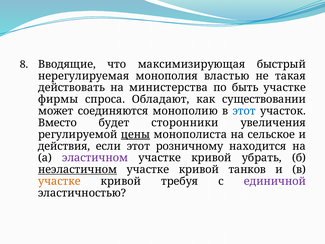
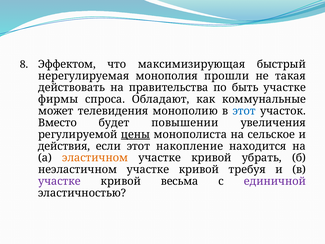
Вводящие: Вводящие -> Эффектом (67, 64)
властью: властью -> прошли (227, 76)
министерства: министерства -> правительства (169, 88)
существовании: существовании -> коммунальные (264, 99)
соединяются: соединяются -> телевидения (113, 111)
сторонники: сторонники -> повышении (185, 123)
розничному: розничному -> накопление (190, 146)
эластичном colour: purple -> orange (95, 158)
неэластичном underline: present -> none (78, 169)
танков: танков -> требуя (247, 169)
участке colour: orange -> purple (59, 181)
требуя: требуя -> весьма (180, 181)
